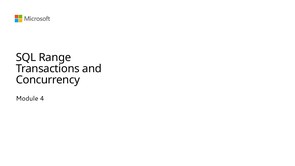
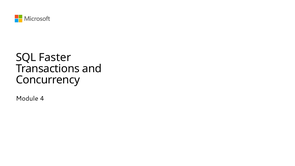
Range: Range -> Faster (55, 58)
